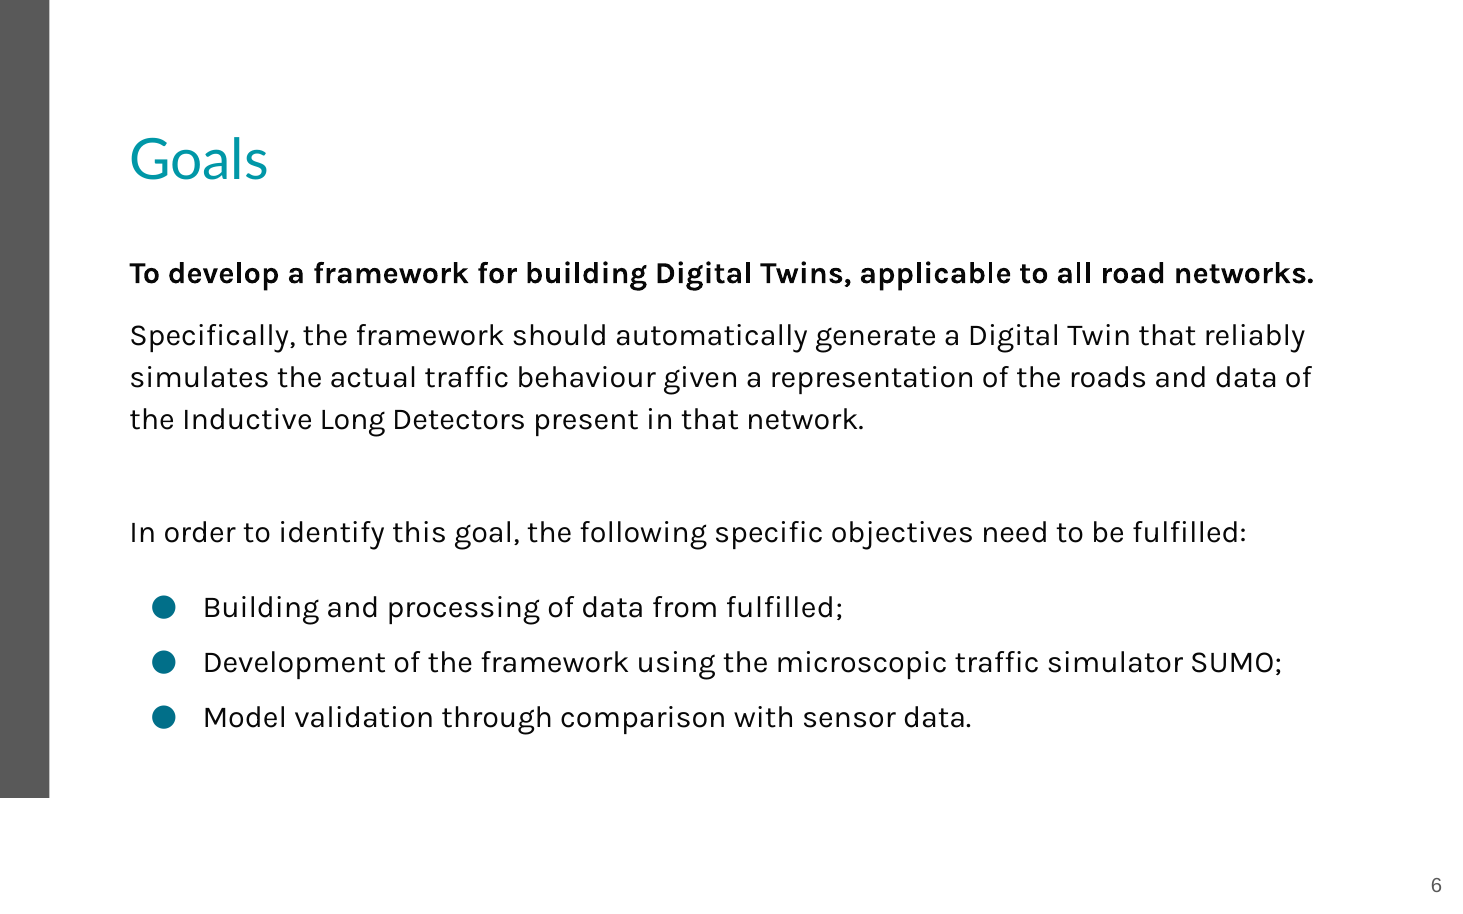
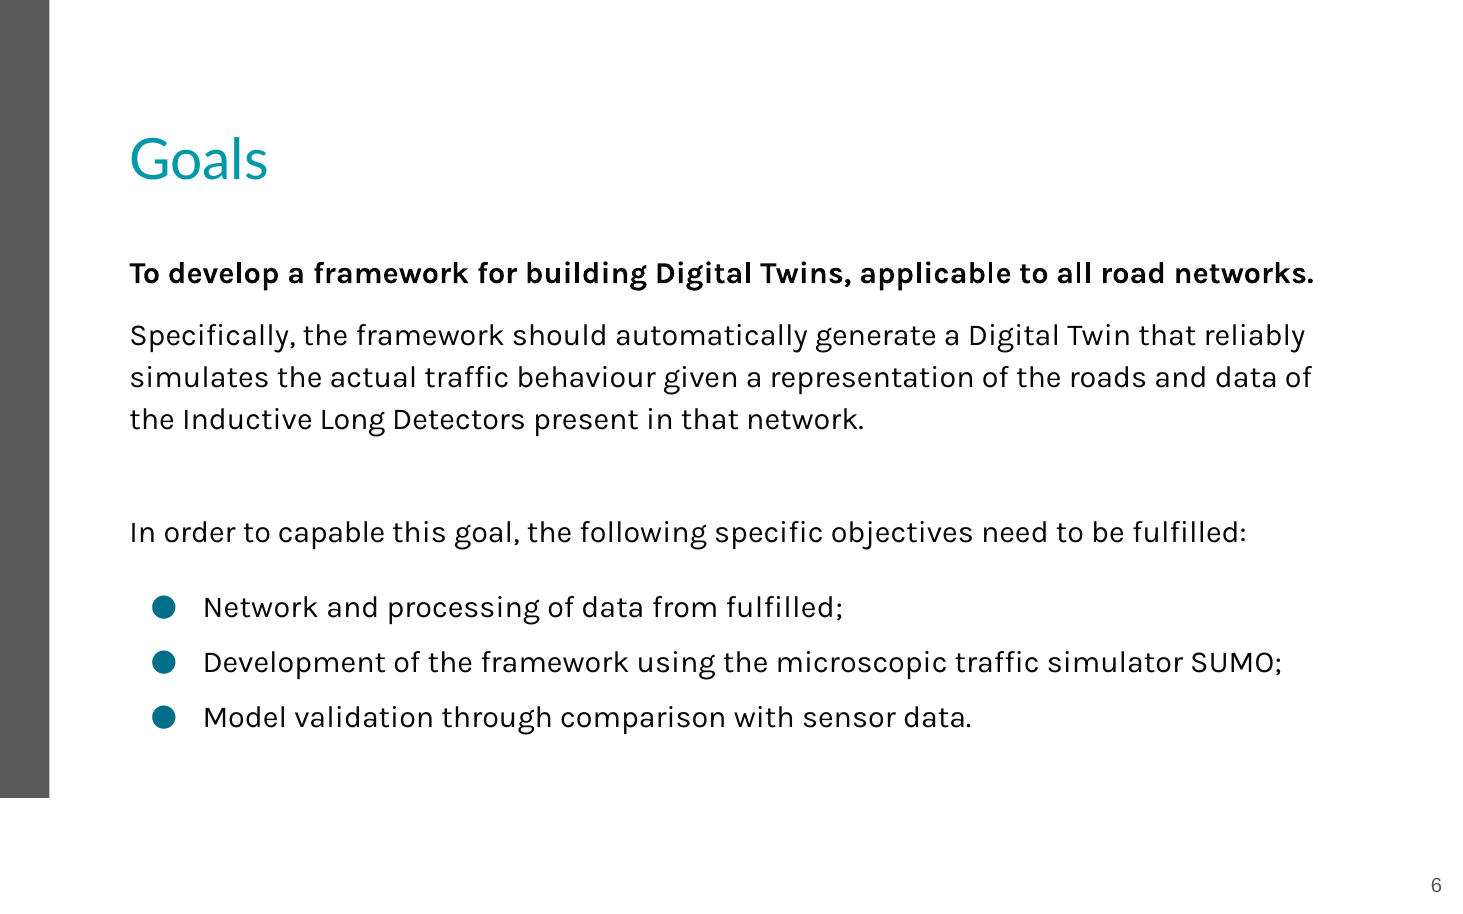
identify: identify -> capable (332, 533)
Building: Building -> Network (261, 608)
